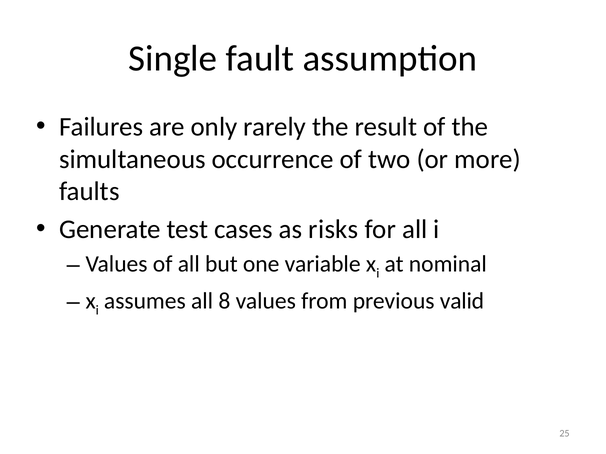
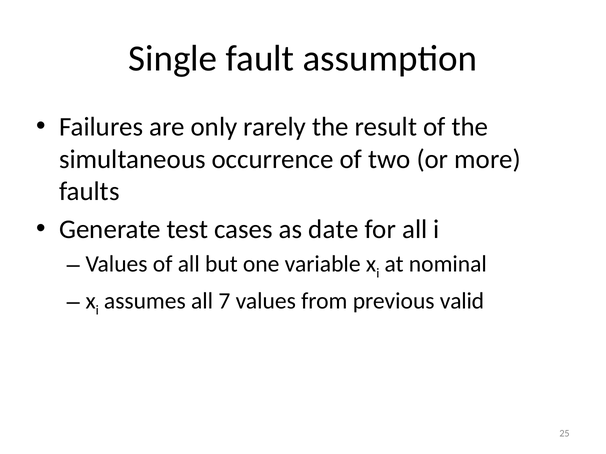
risks: risks -> date (333, 230)
8: 8 -> 7 (224, 301)
